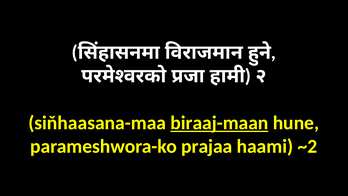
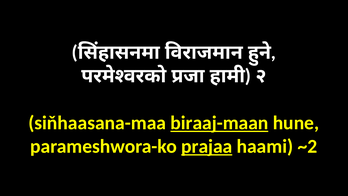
prajaa underline: none -> present (207, 146)
